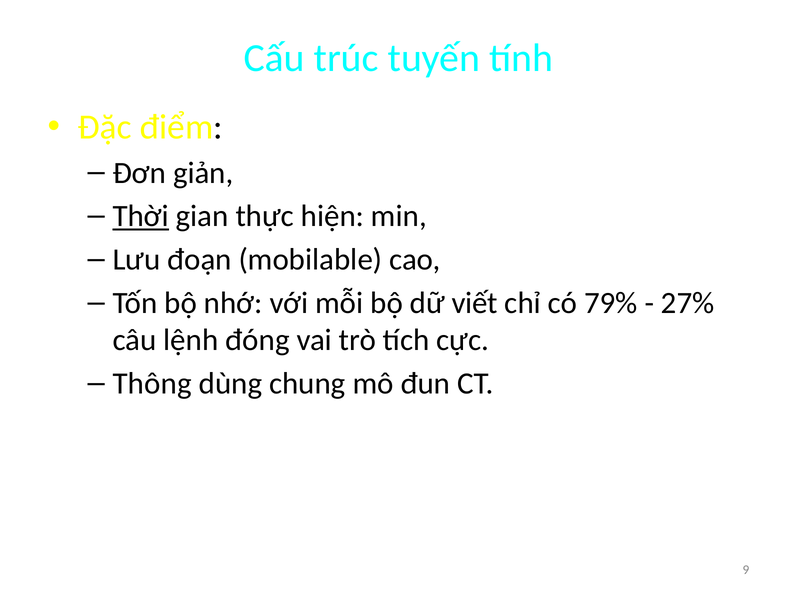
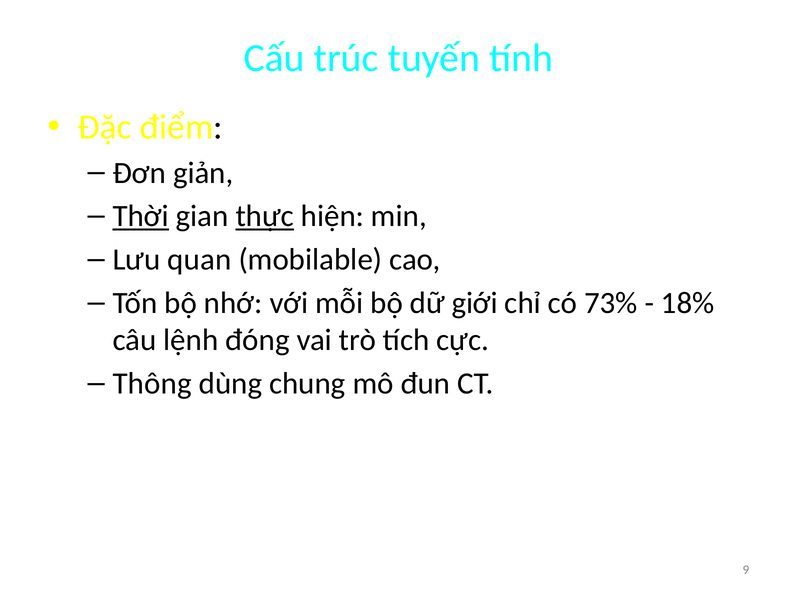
thực underline: none -> present (265, 217)
đoạn: đoạn -> quan (199, 260)
viết: viết -> giới (475, 303)
79%: 79% -> 73% (611, 303)
27%: 27% -> 18% (688, 303)
